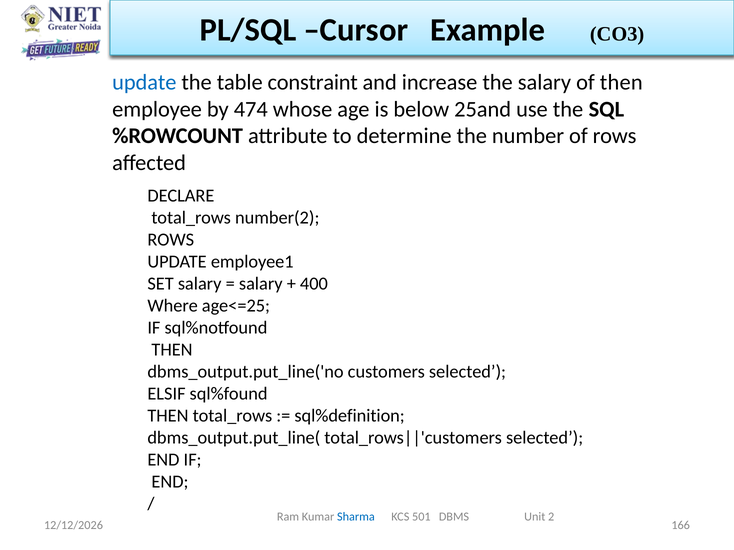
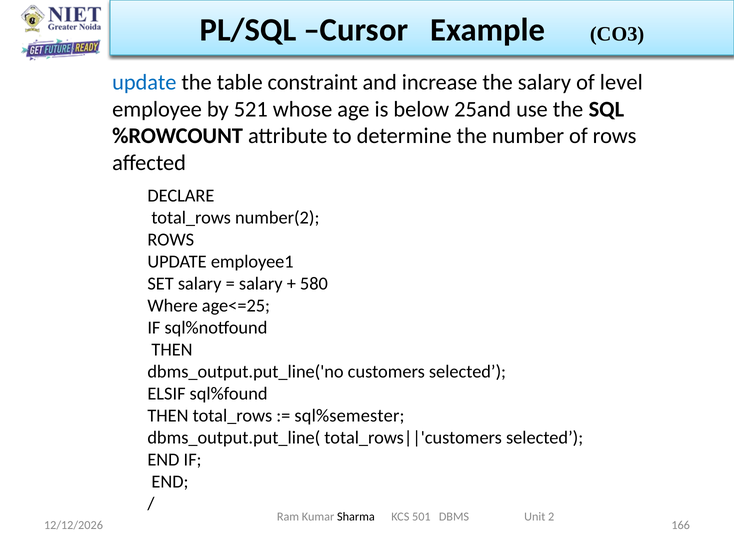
of then: then -> level (621, 82)
474: 474 -> 521 (251, 109)
400: 400 -> 580 (314, 284)
sql%definition: sql%definition -> sql%semester (349, 416)
Sharma colour: blue -> black (356, 517)
